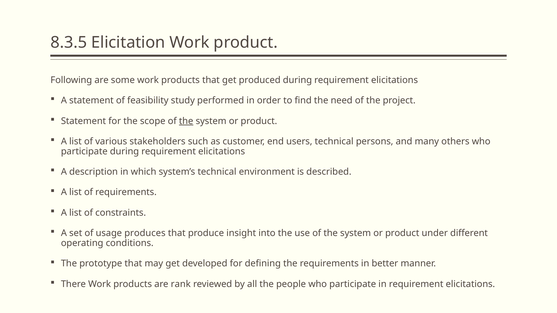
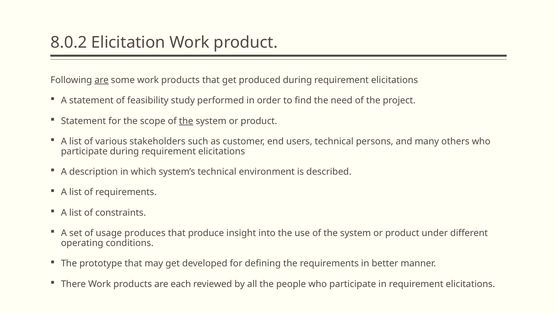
8.3.5: 8.3.5 -> 8.0.2 (69, 43)
are underline: none -> present (102, 80)
rank: rank -> each (181, 284)
